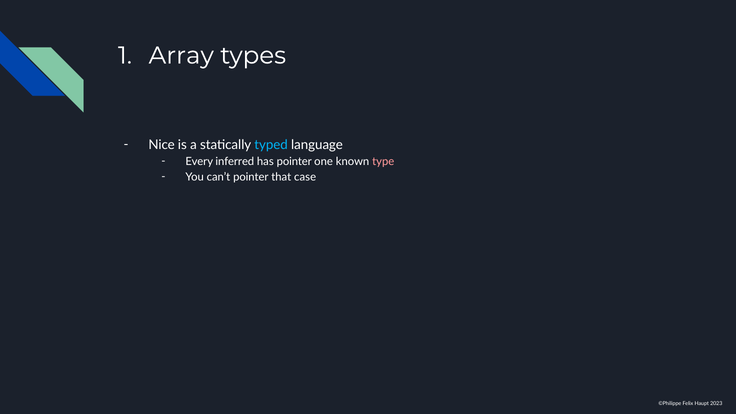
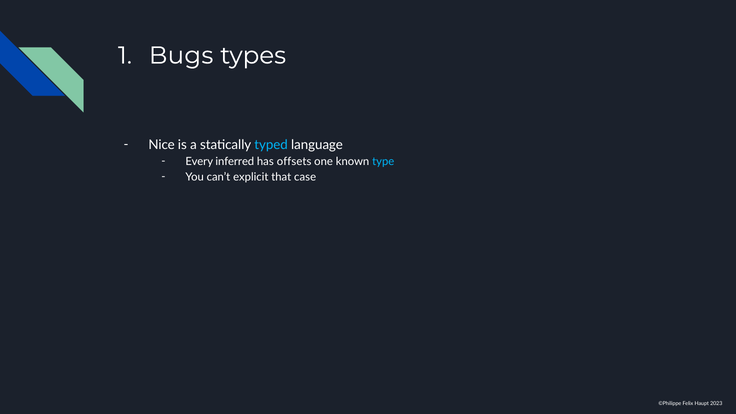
Array: Array -> Bugs (181, 56)
has pointer: pointer -> offsets (294, 161)
type colour: pink -> light blue (383, 161)
can’t pointer: pointer -> explicit (251, 177)
